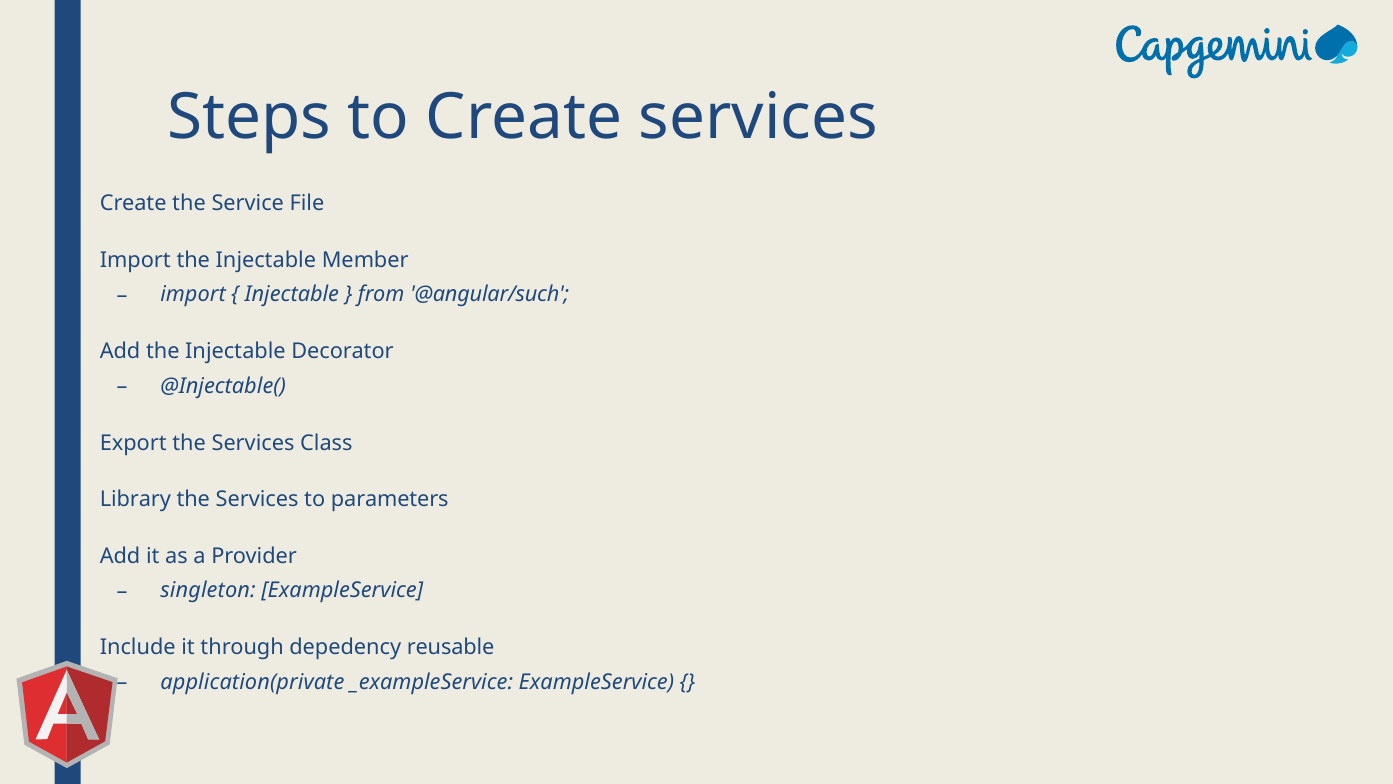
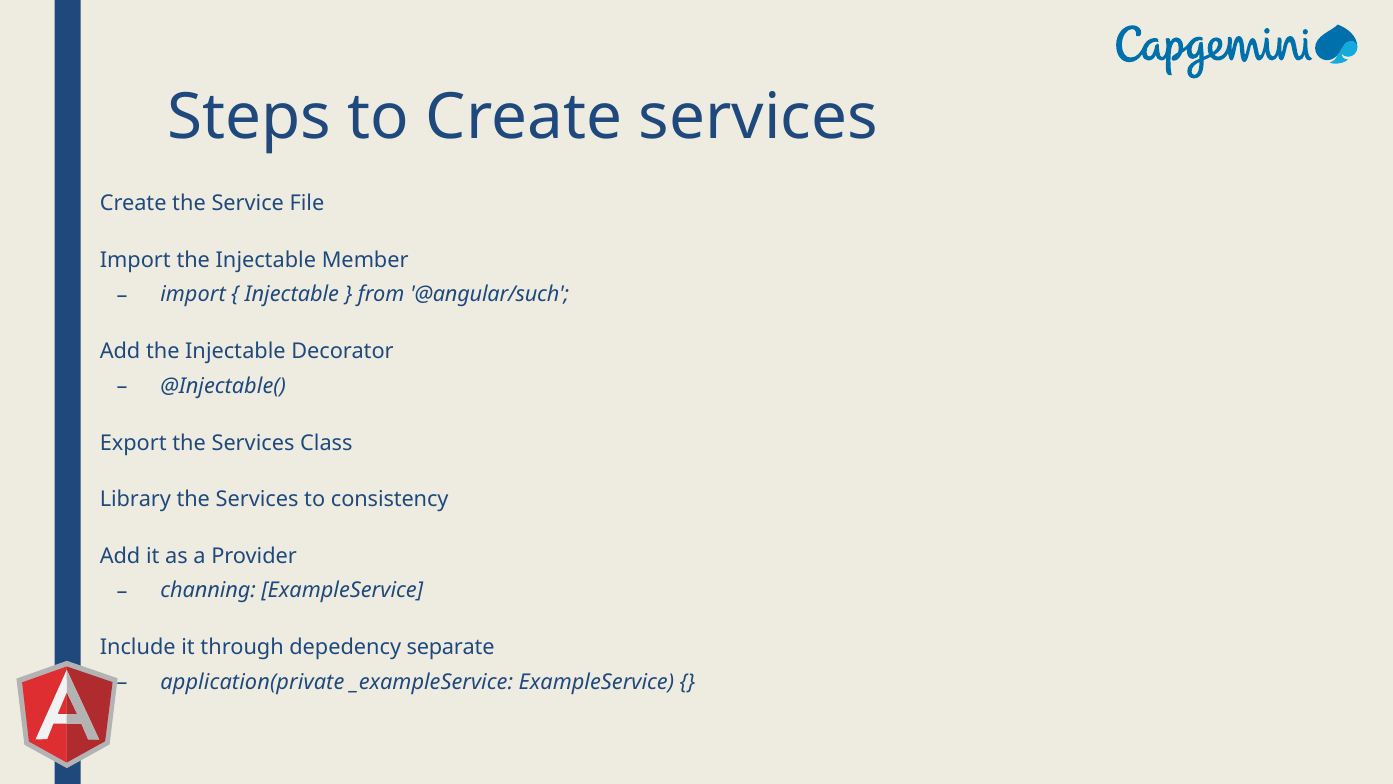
parameters: parameters -> consistency (390, 499)
singleton: singleton -> channing (208, 590)
reusable: reusable -> separate (451, 647)
